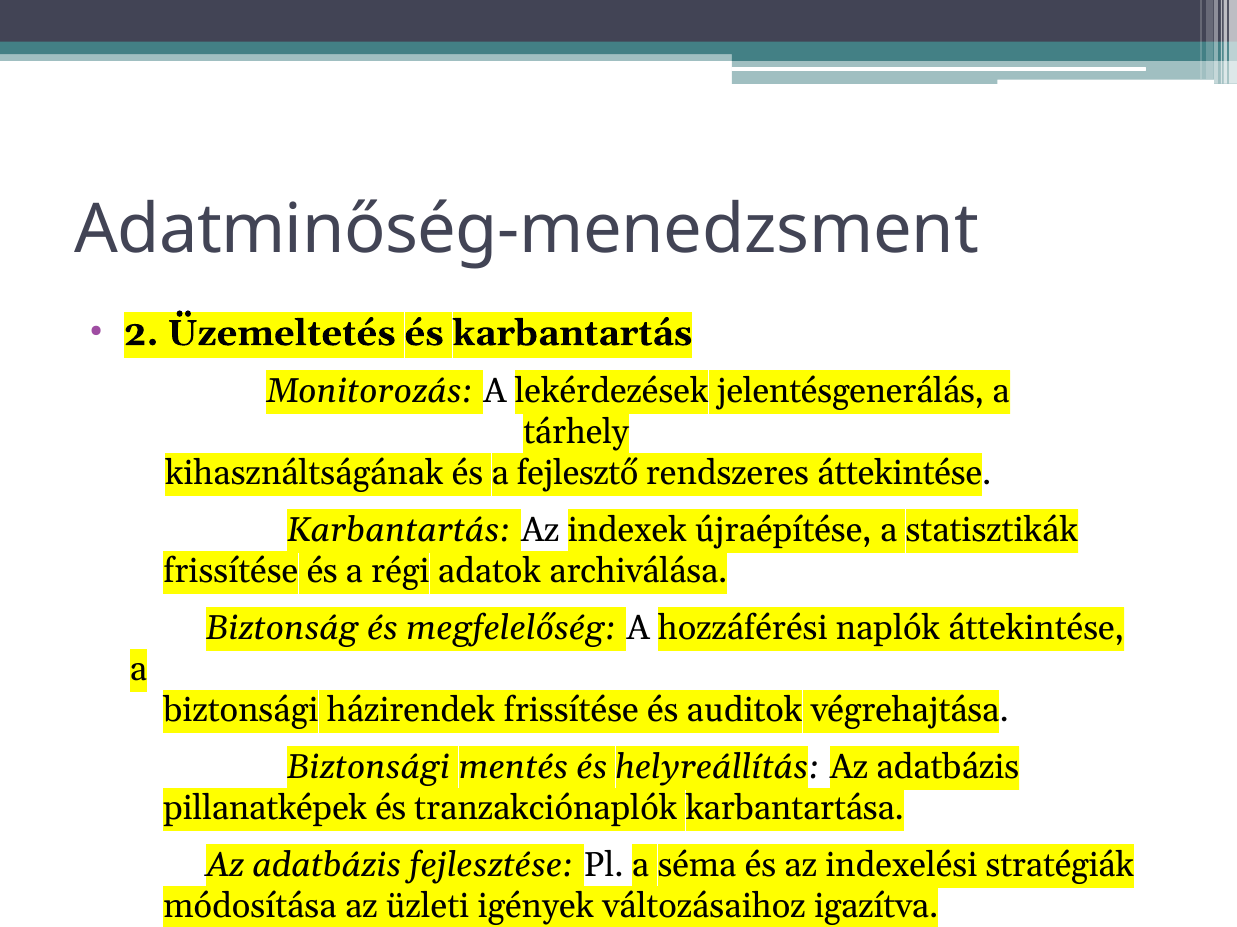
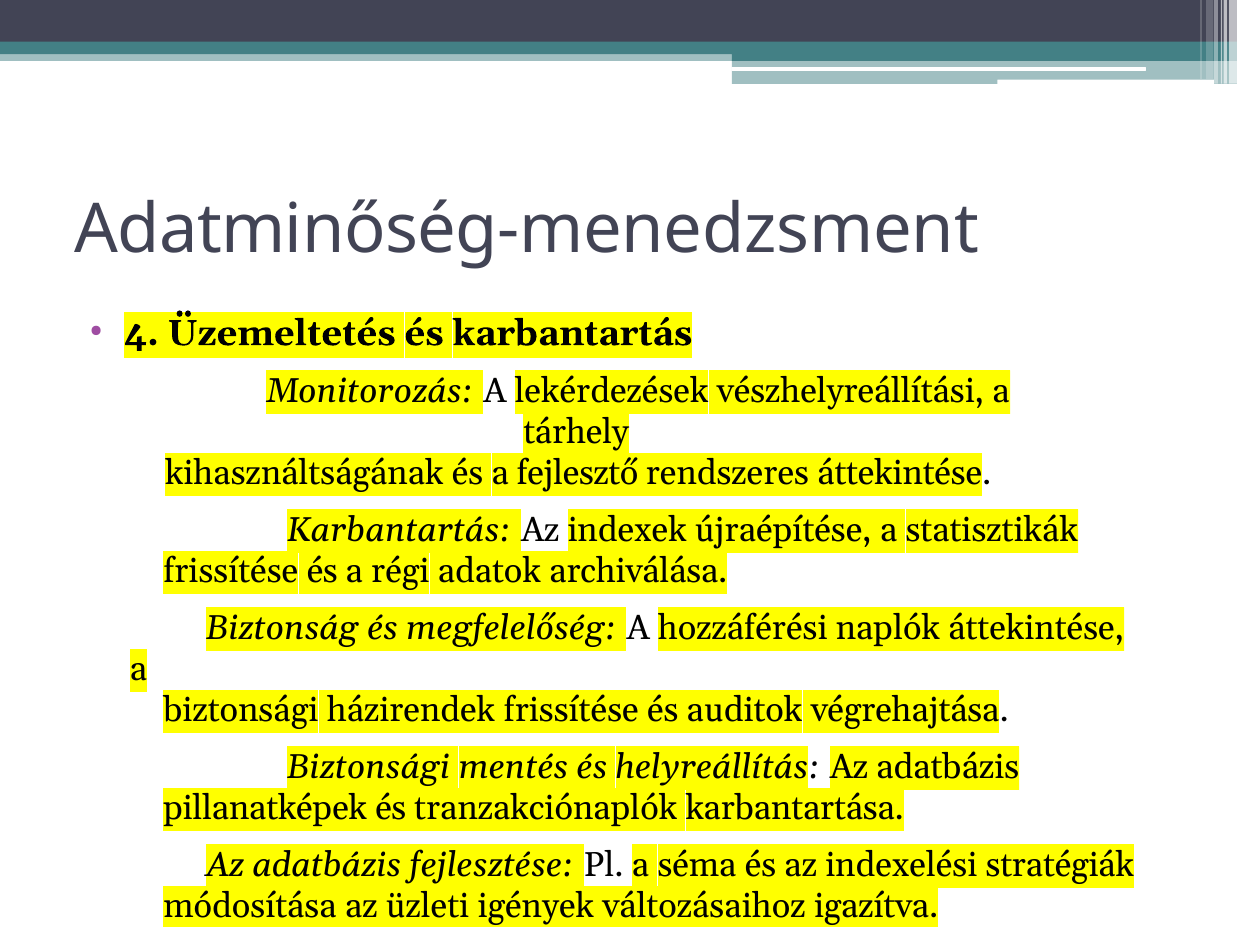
2: 2 -> 4 (141, 333)
jelentésgenerálás: jelentésgenerálás -> vészhelyreállítási (850, 391)
